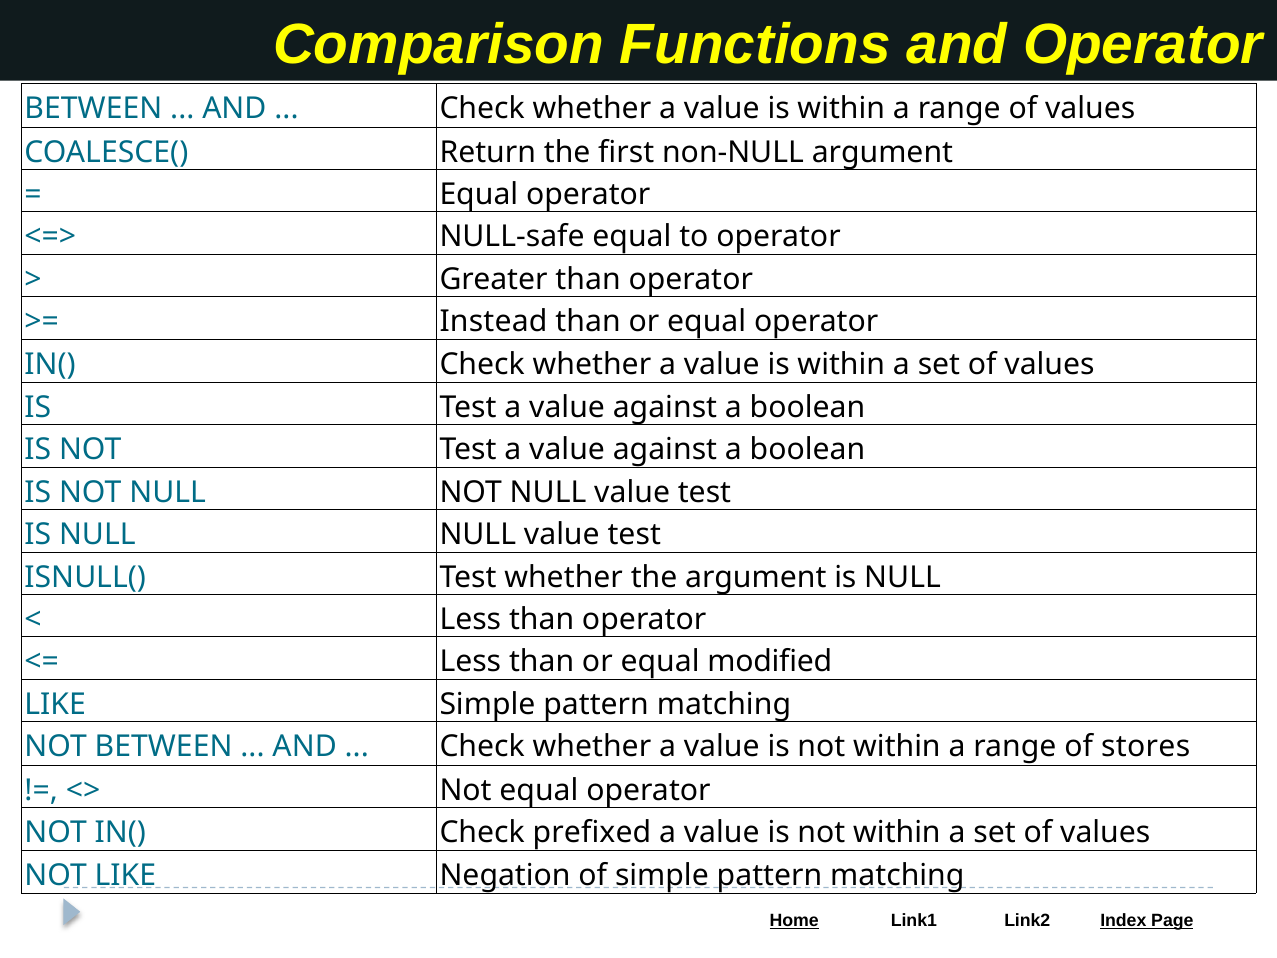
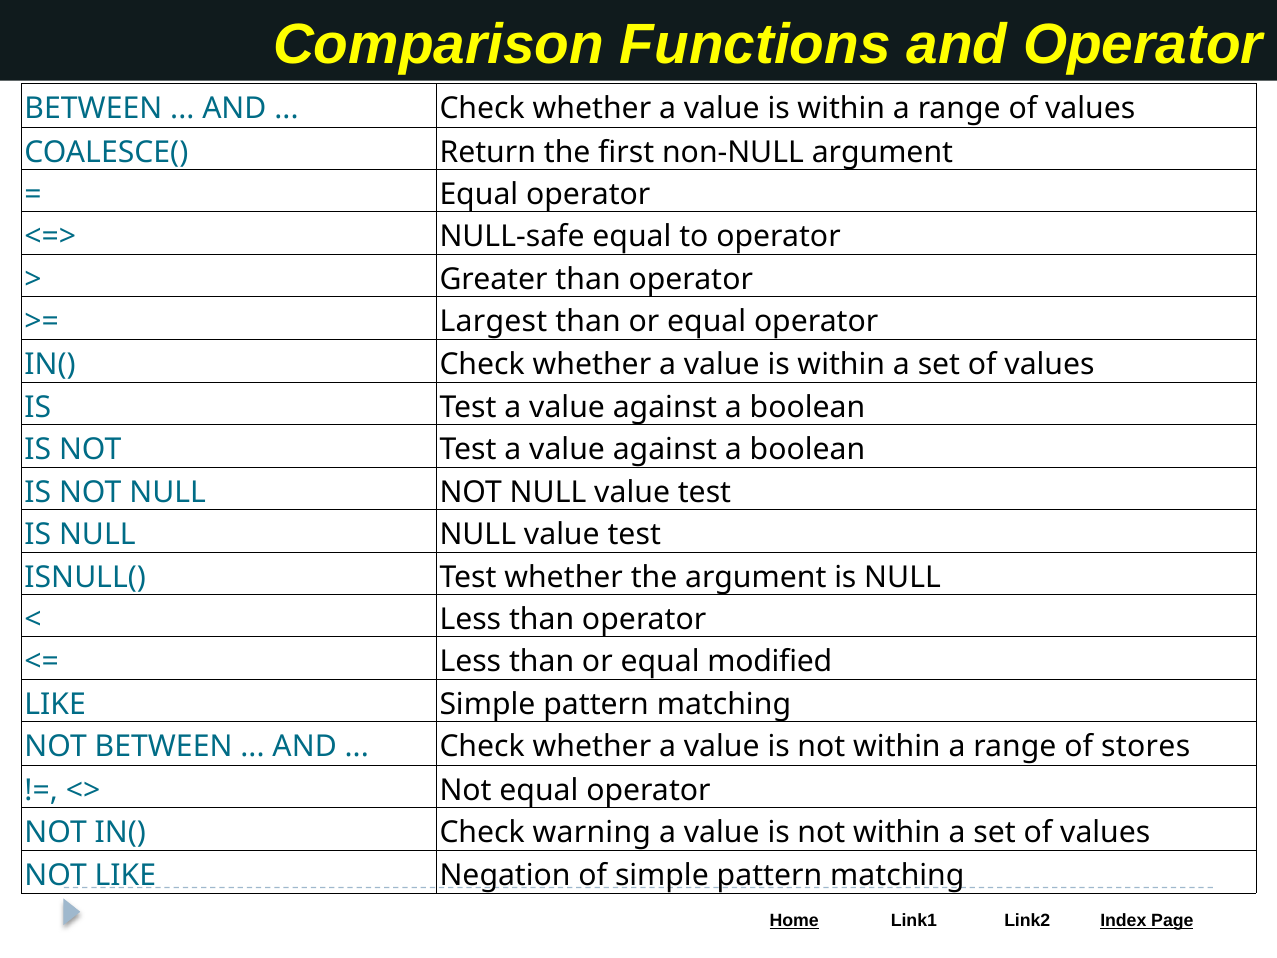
Instead: Instead -> Largest (493, 322)
prefixed: prefixed -> warning (592, 832)
